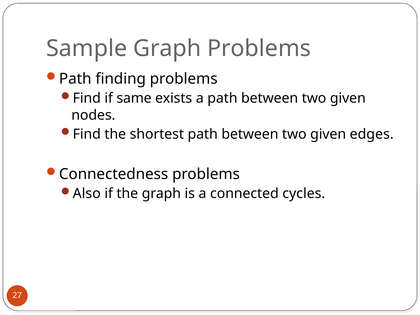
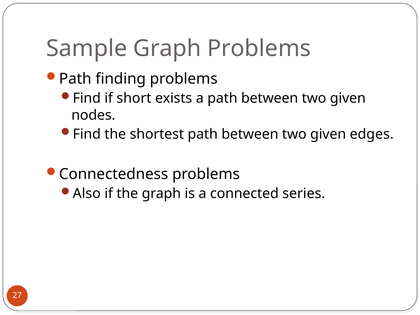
same: same -> short (134, 98)
cycles: cycles -> series (304, 194)
